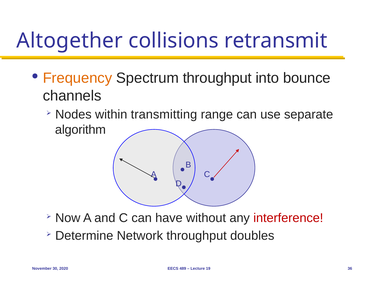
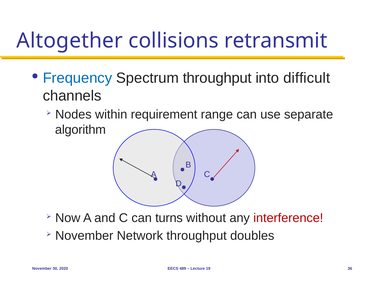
Frequency colour: orange -> blue (77, 78)
bounce: bounce -> difficult (307, 78)
transmitting: transmitting -> requirement (164, 114)
have: have -> turns (169, 218)
Determine: Determine -> November (84, 235)
